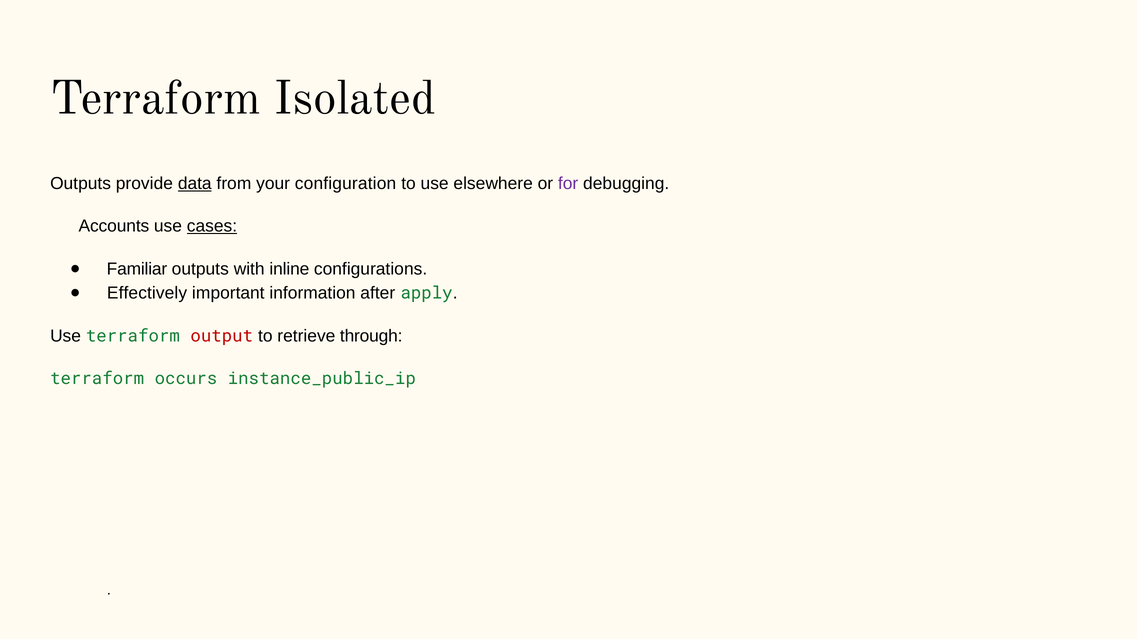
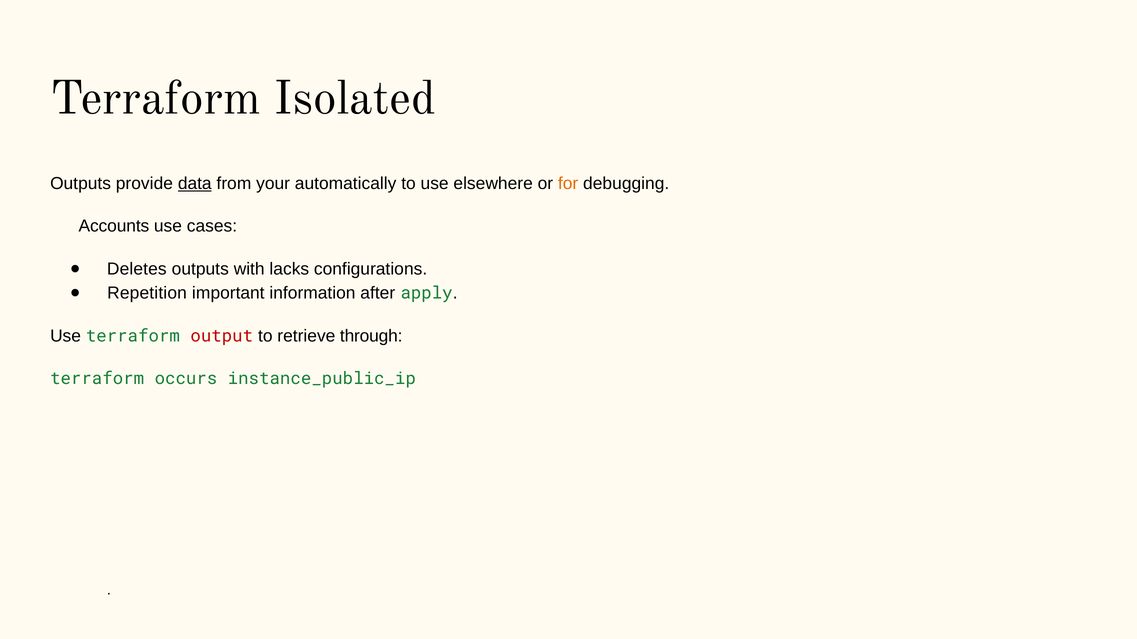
configuration: configuration -> automatically (346, 184)
for colour: purple -> orange (568, 184)
cases underline: present -> none (212, 226)
Familiar: Familiar -> Deletes (137, 269)
inline: inline -> lacks (289, 269)
Effectively: Effectively -> Repetition (147, 293)
